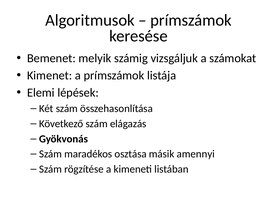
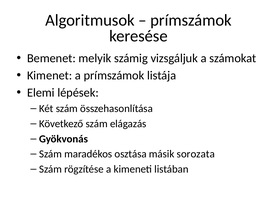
amennyi: amennyi -> sorozata (196, 154)
